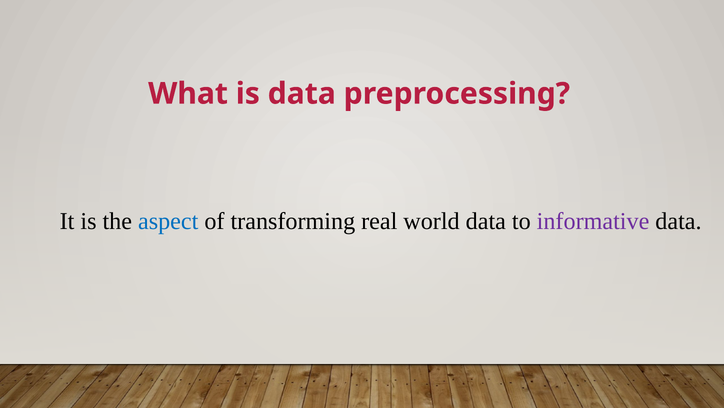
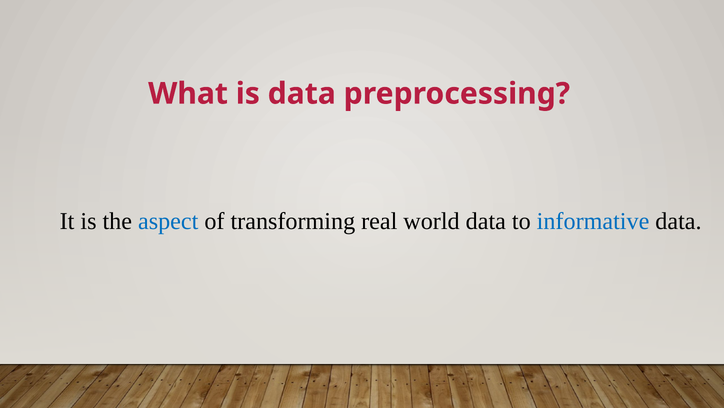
informative colour: purple -> blue (593, 221)
